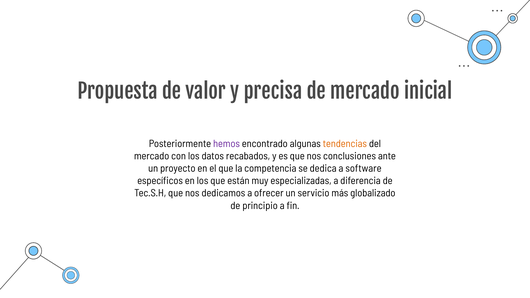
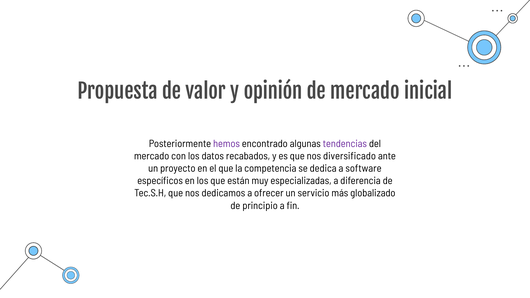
precisa: precisa -> opinión (273, 92)
tendencias colour: orange -> purple (345, 144)
conclusiones: conclusiones -> diversificado (350, 156)
